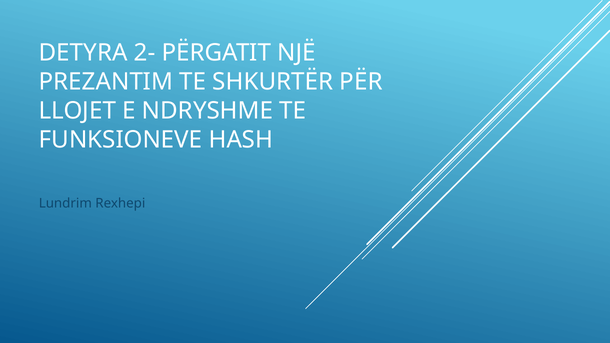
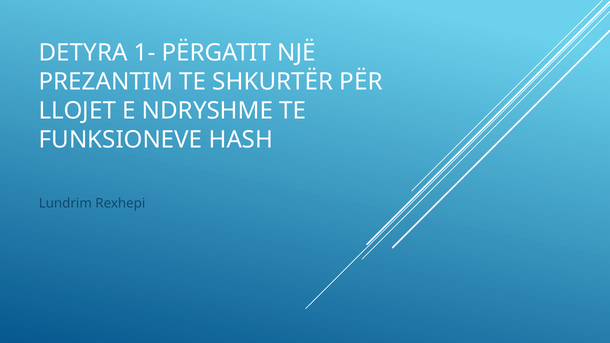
2-: 2- -> 1- (145, 53)
